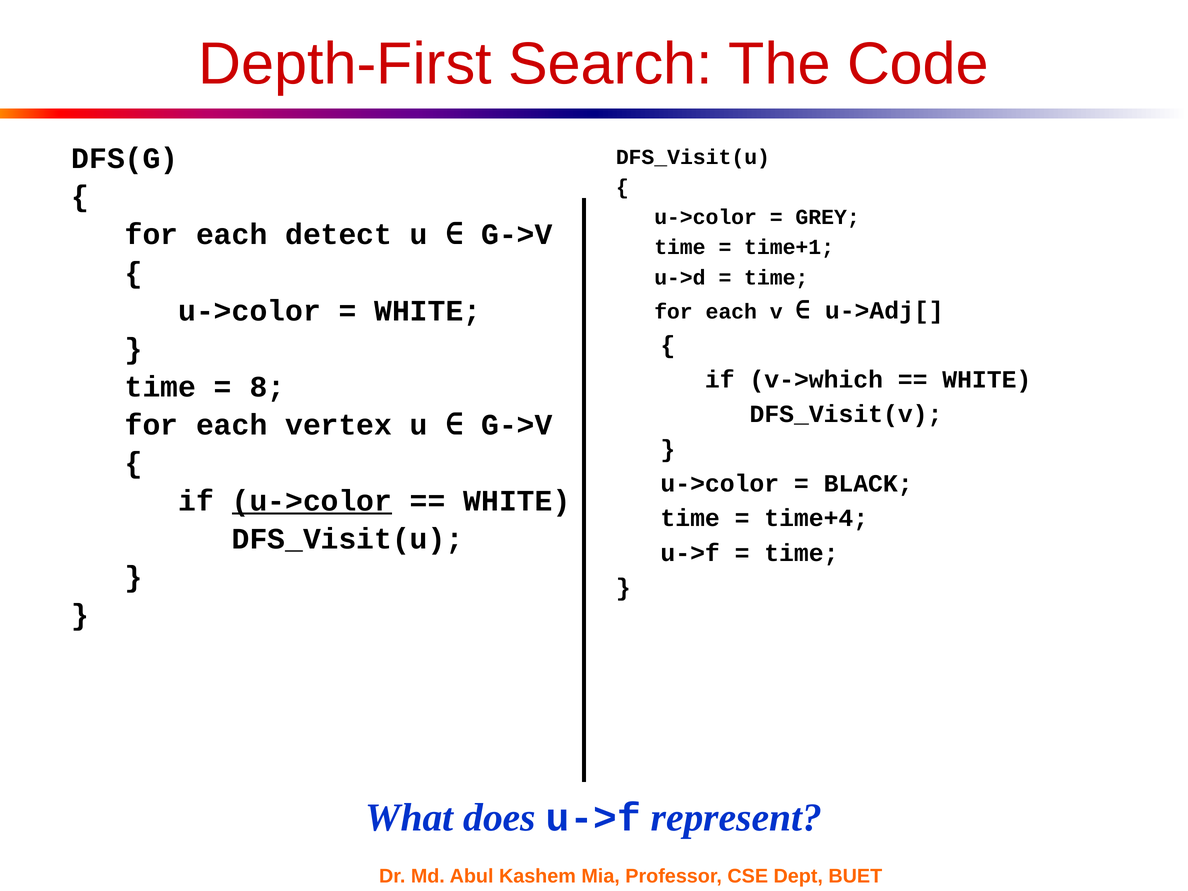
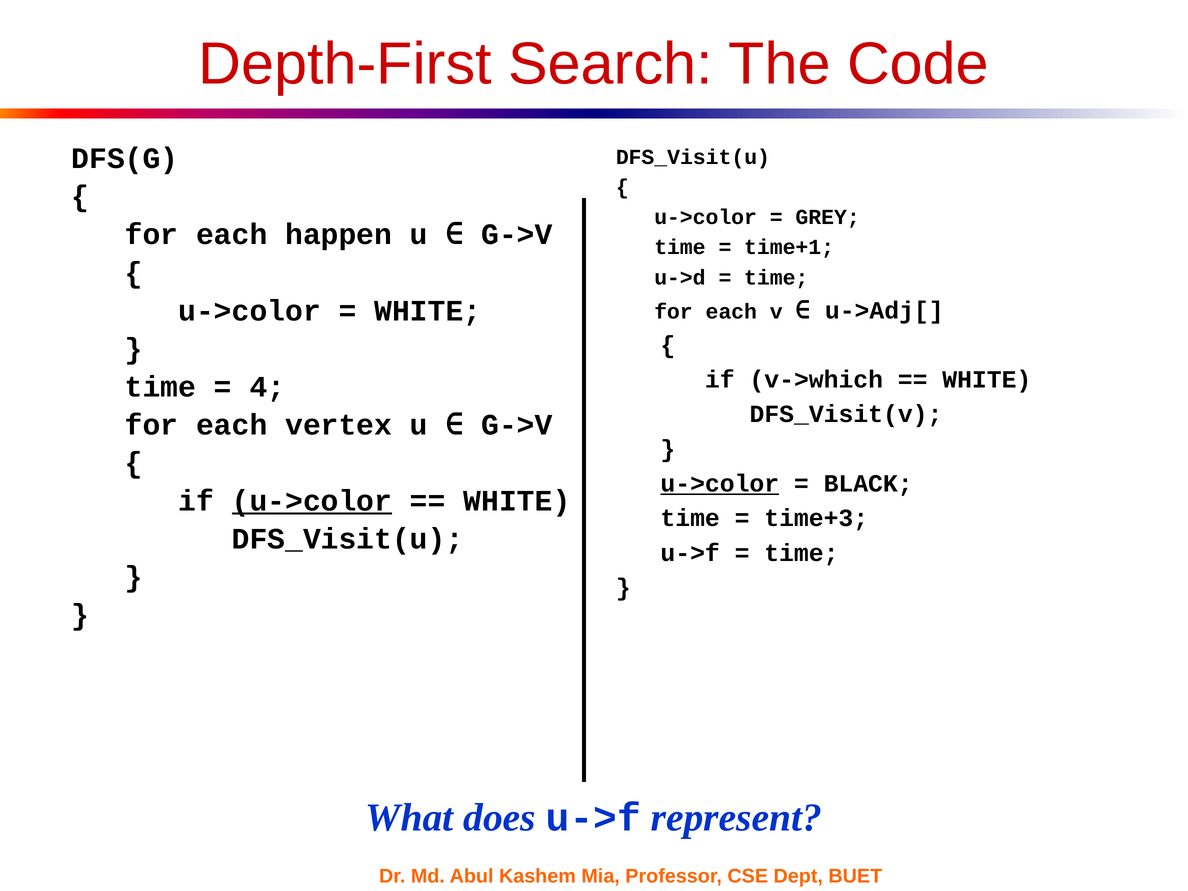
detect: detect -> happen (339, 235)
8: 8 -> 4 (267, 387)
u->color underline: none -> present (720, 484)
time+4: time+4 -> time+3 (816, 518)
